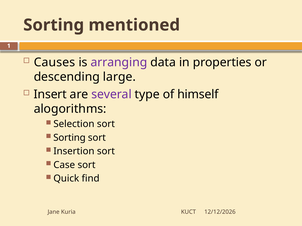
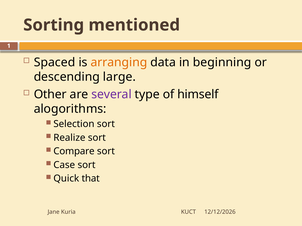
Causes: Causes -> Spaced (55, 62)
arranging colour: purple -> orange (119, 62)
properties: properties -> beginning (222, 62)
Insert: Insert -> Other (50, 95)
Sorting: Sorting -> Realize (69, 138)
Insertion: Insertion -> Compare (74, 152)
find: find -> that (91, 179)
